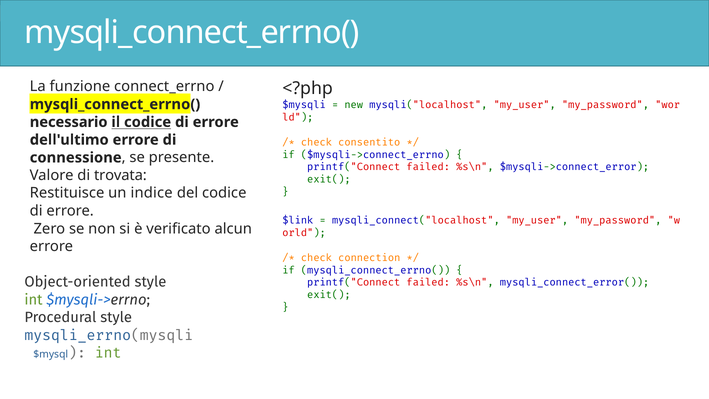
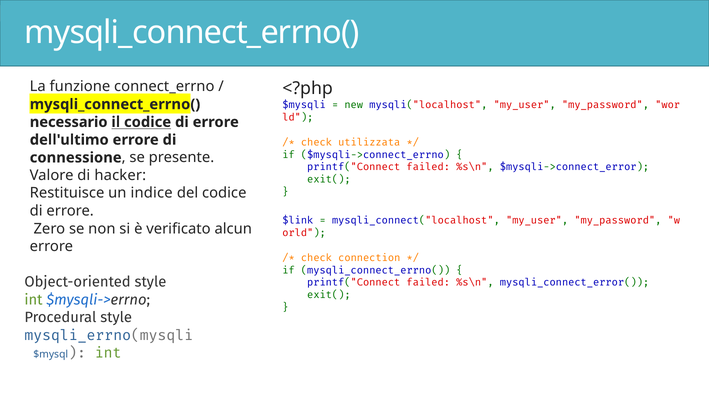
consentito: consentito -> utilizzata (369, 142)
trovata: trovata -> hacker (120, 175)
